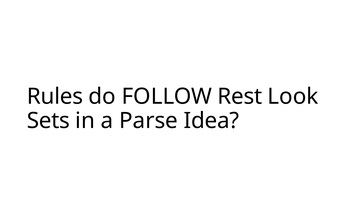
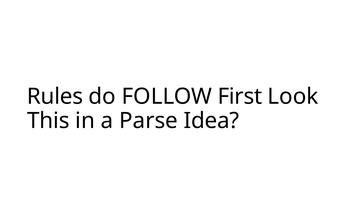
Rest: Rest -> First (240, 96)
Sets: Sets -> This (48, 121)
